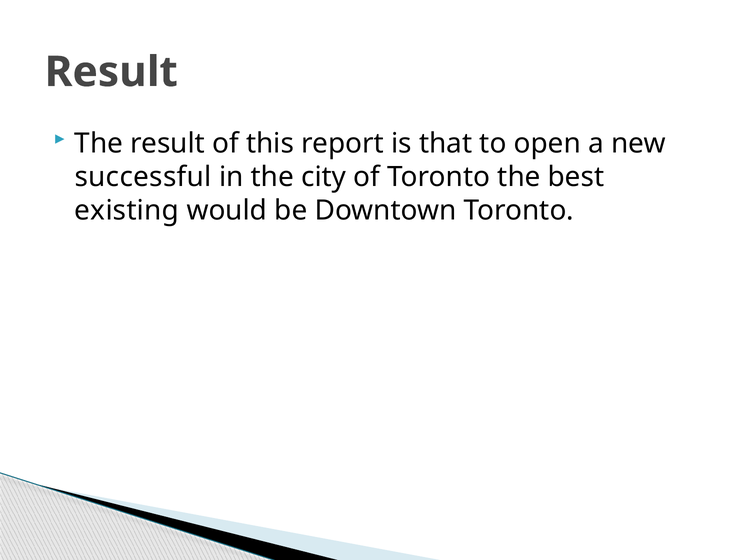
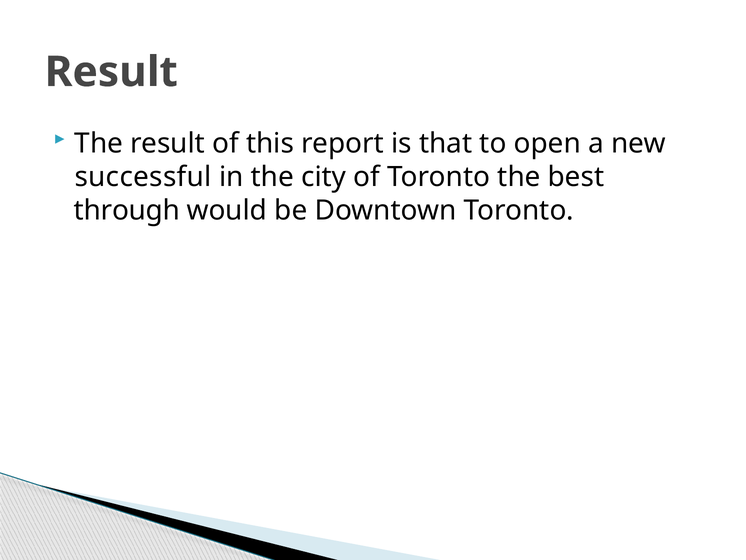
existing: existing -> through (127, 210)
